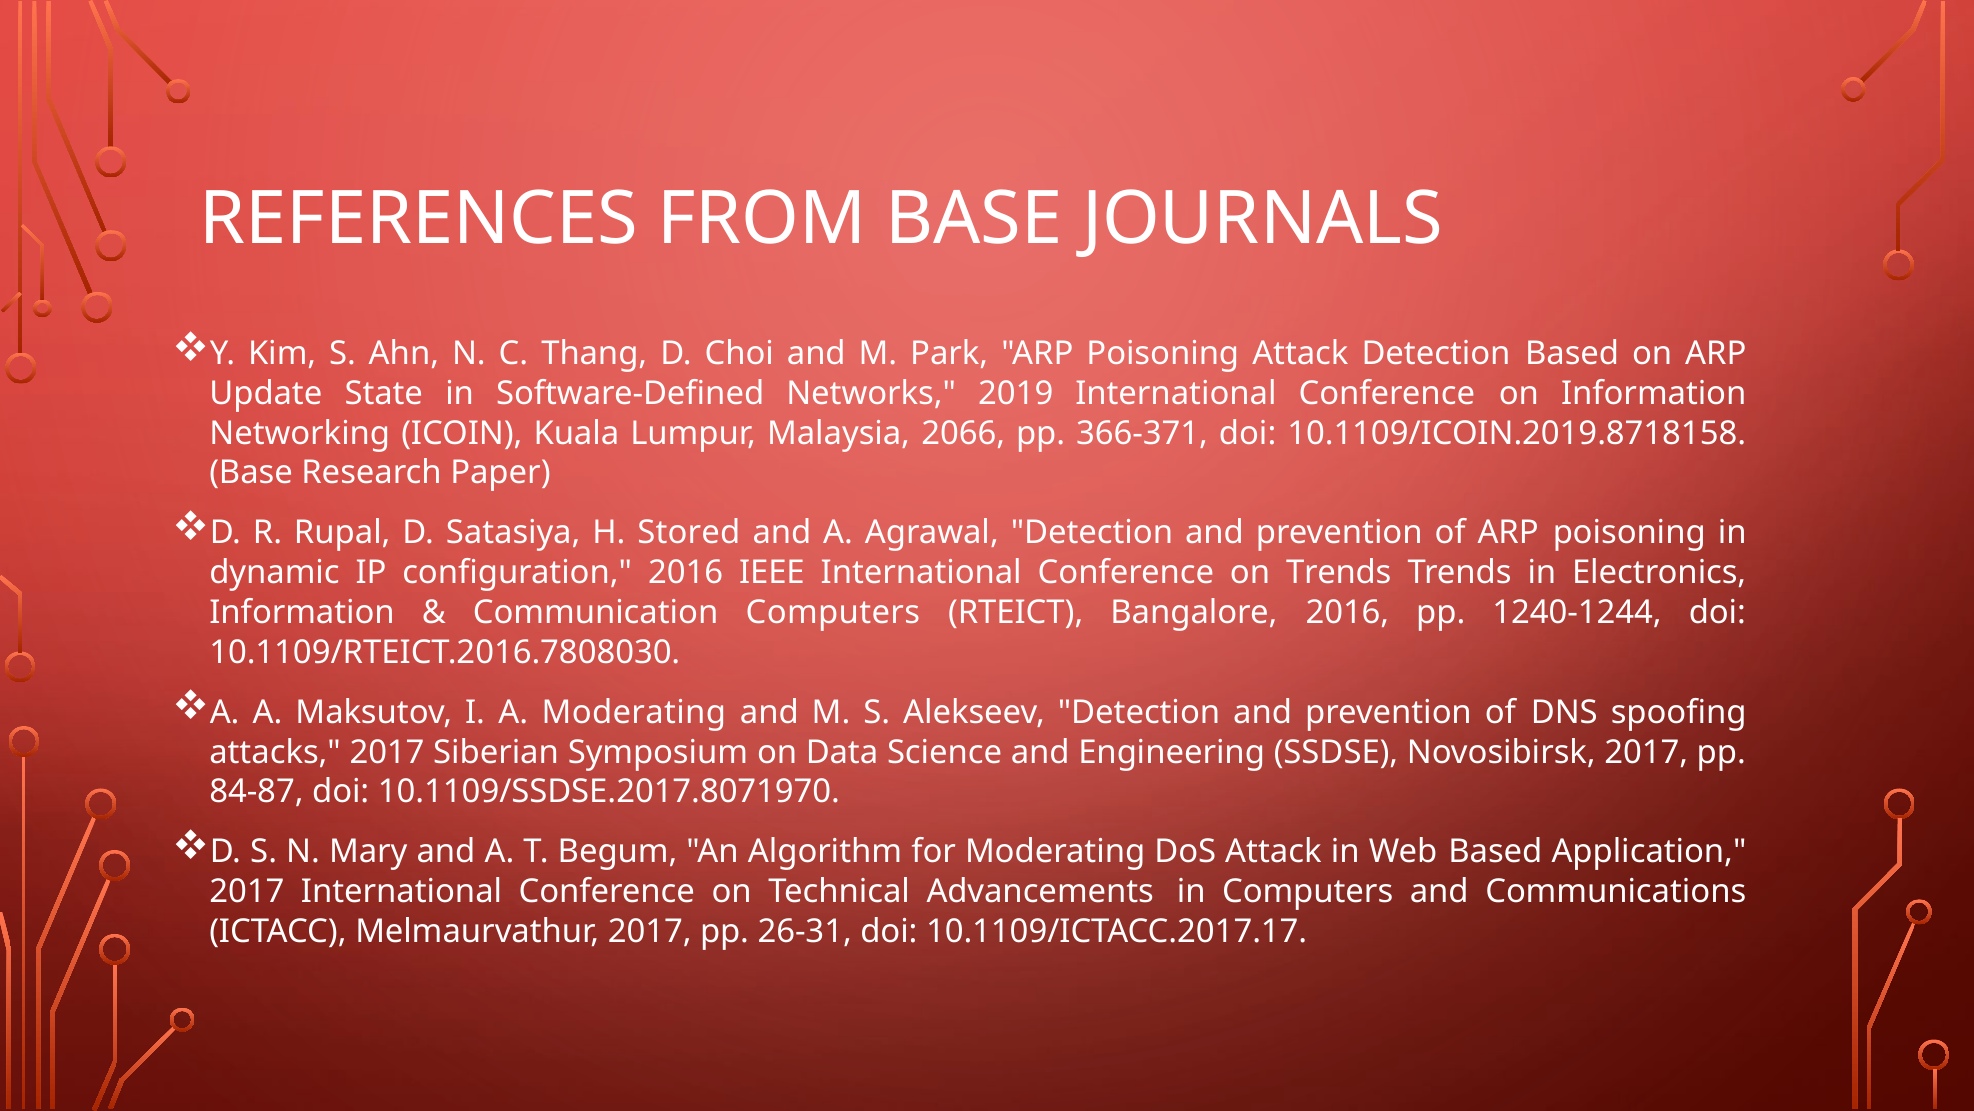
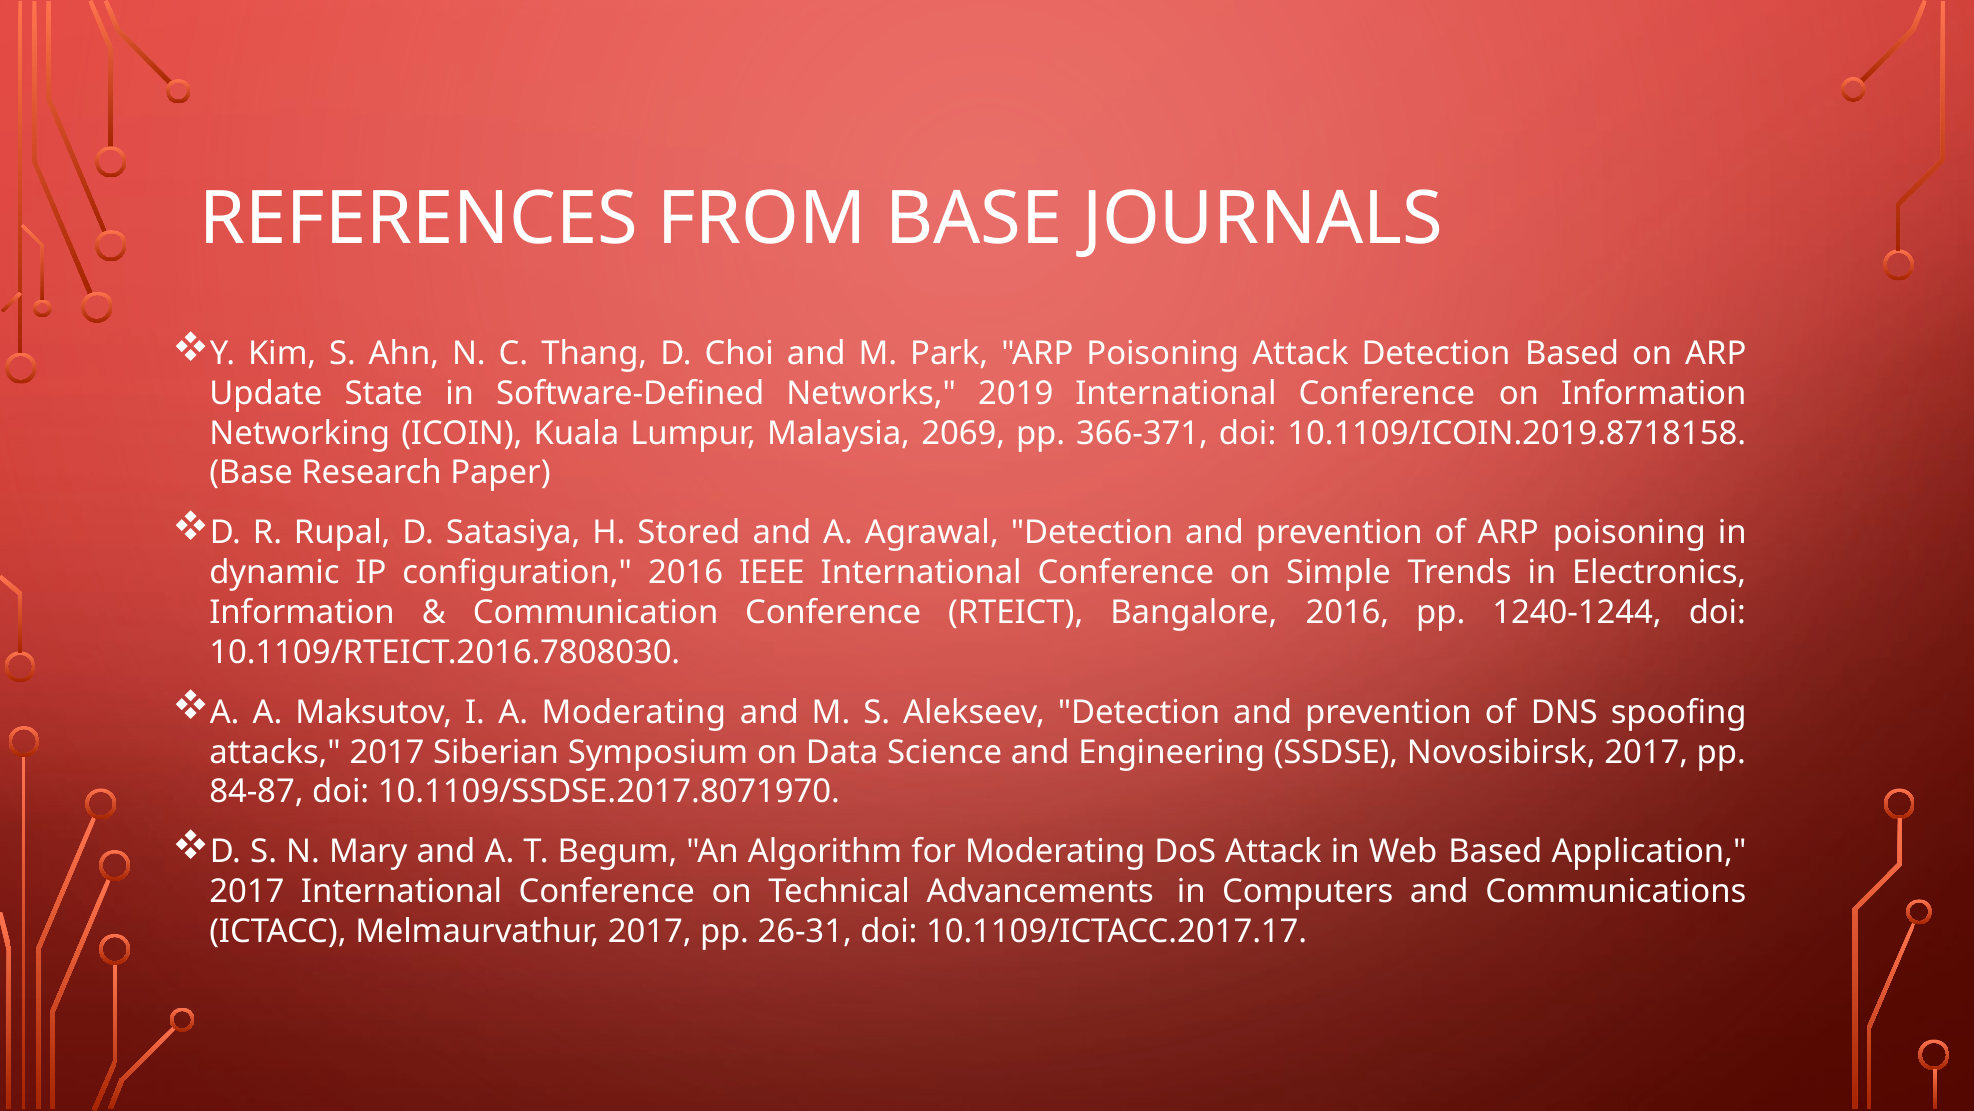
2066: 2066 -> 2069 (963, 433)
on Trends: Trends -> Simple (1339, 572)
Communication Computers: Computers -> Conference (833, 612)
